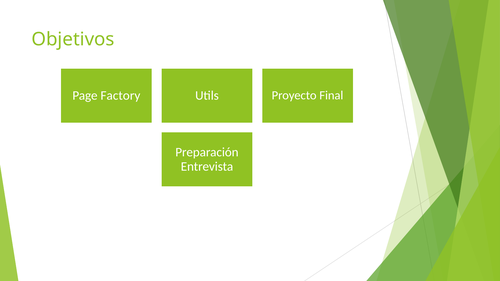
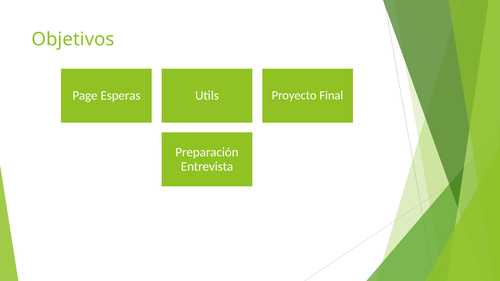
Factory: Factory -> Esperas (121, 96)
